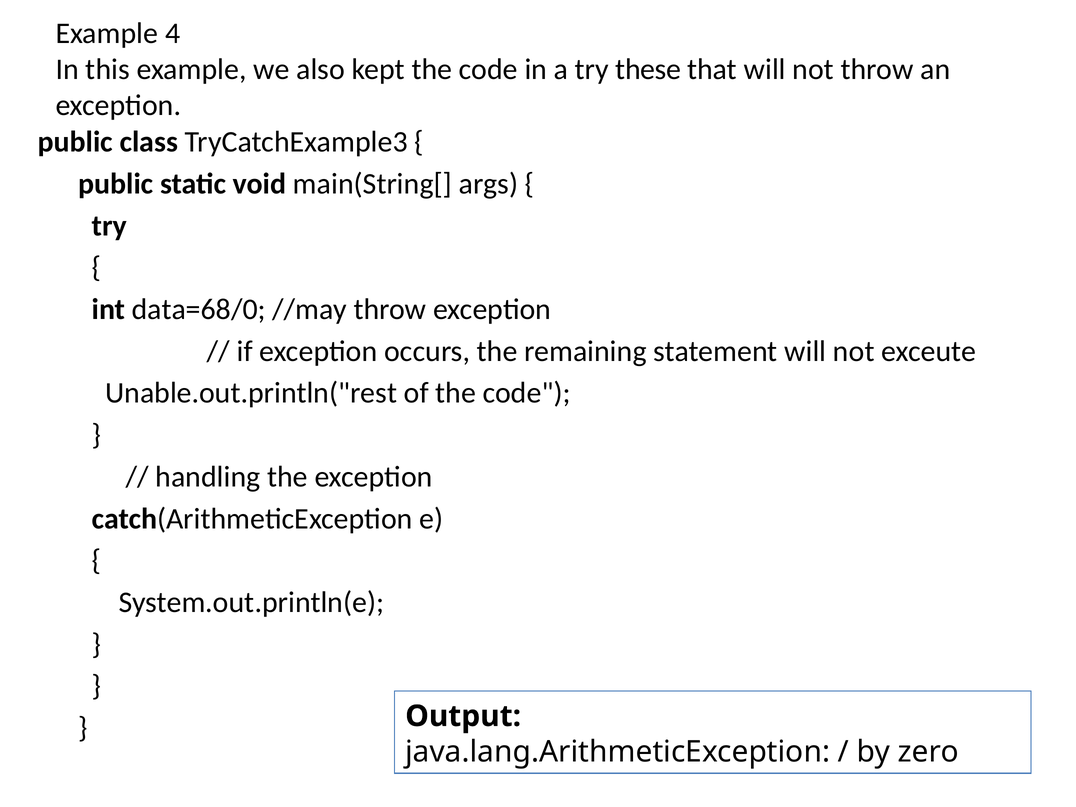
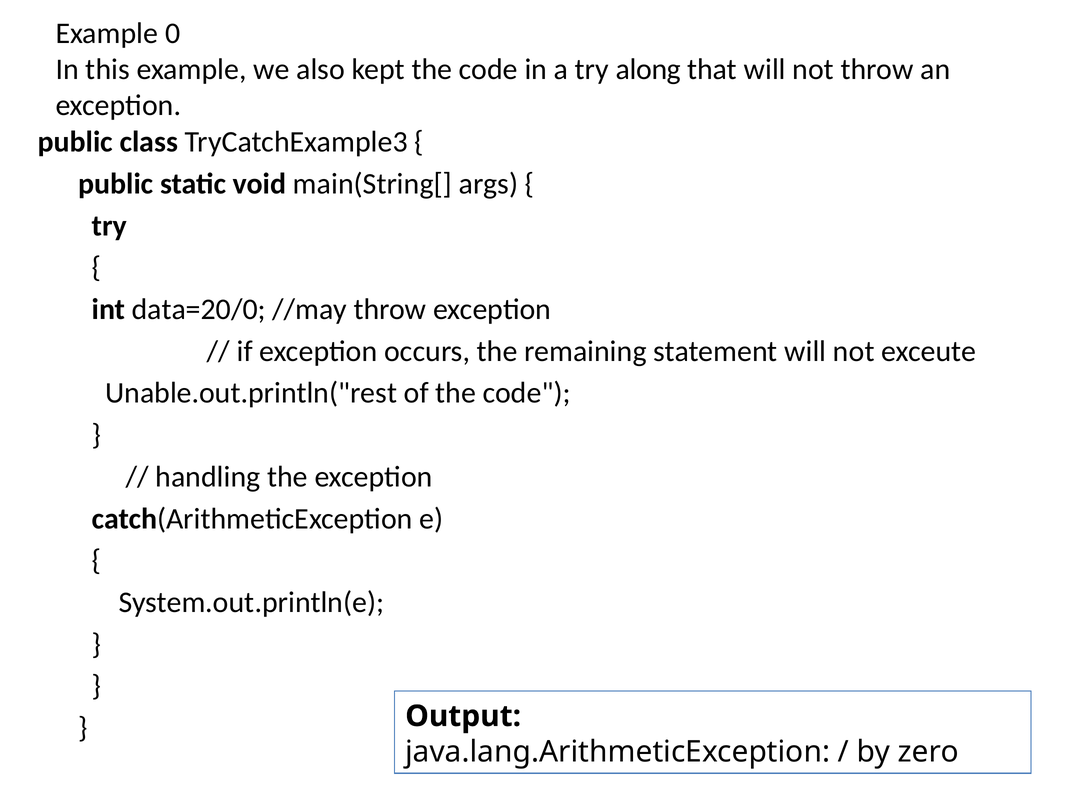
4: 4 -> 0 (173, 33)
these: these -> along (648, 69)
data=68/0: data=68/0 -> data=20/0 (199, 309)
